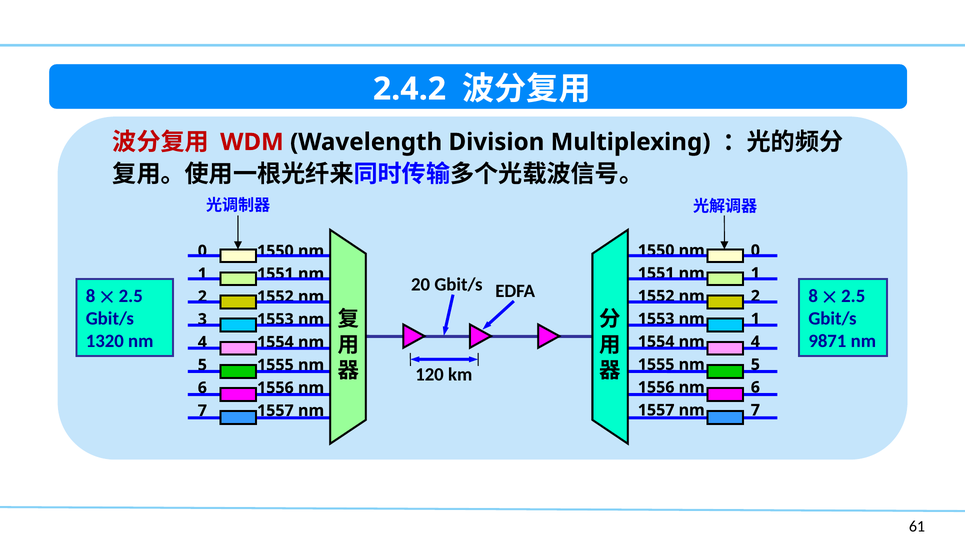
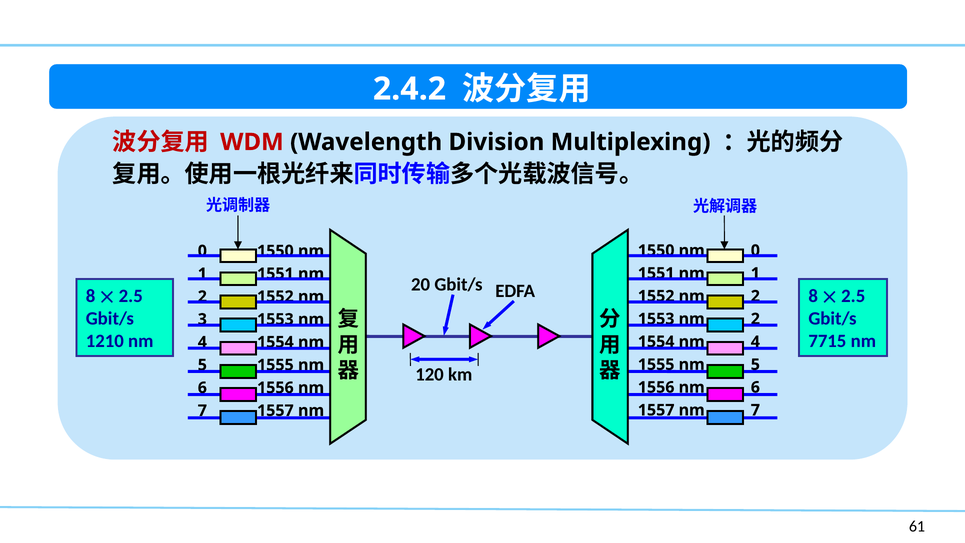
1553 nm 1: 1 -> 2 (755, 319)
1320: 1320 -> 1210 (105, 341)
9871: 9871 -> 7715 (827, 341)
